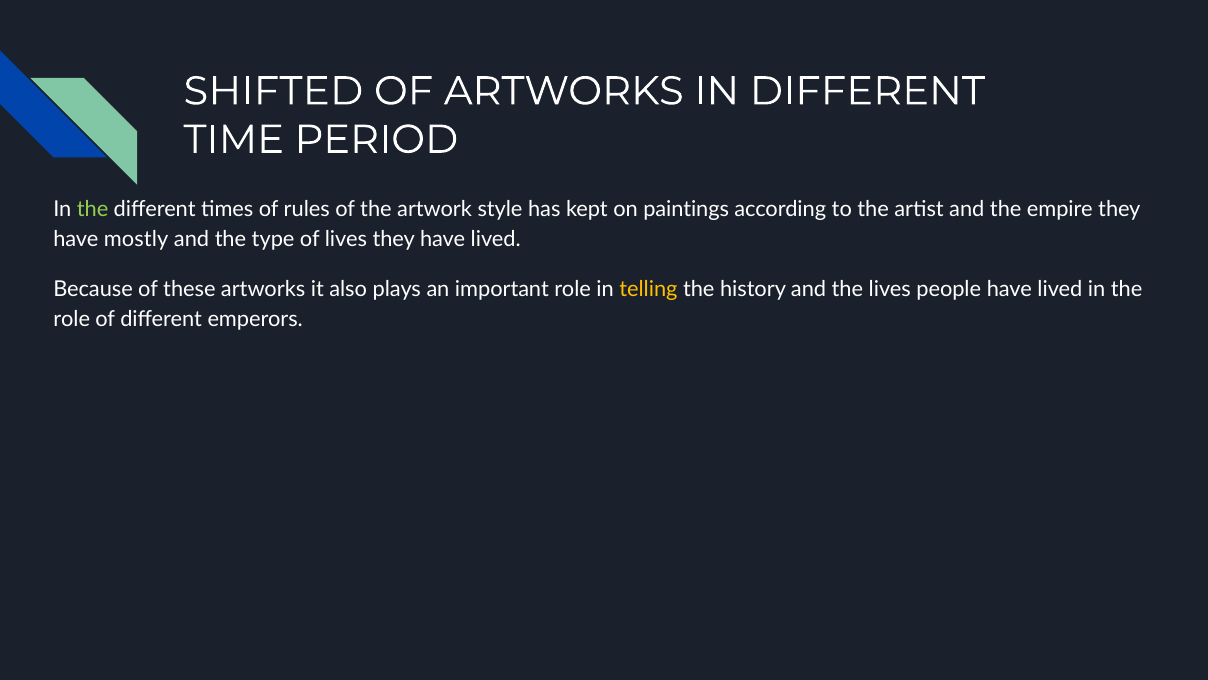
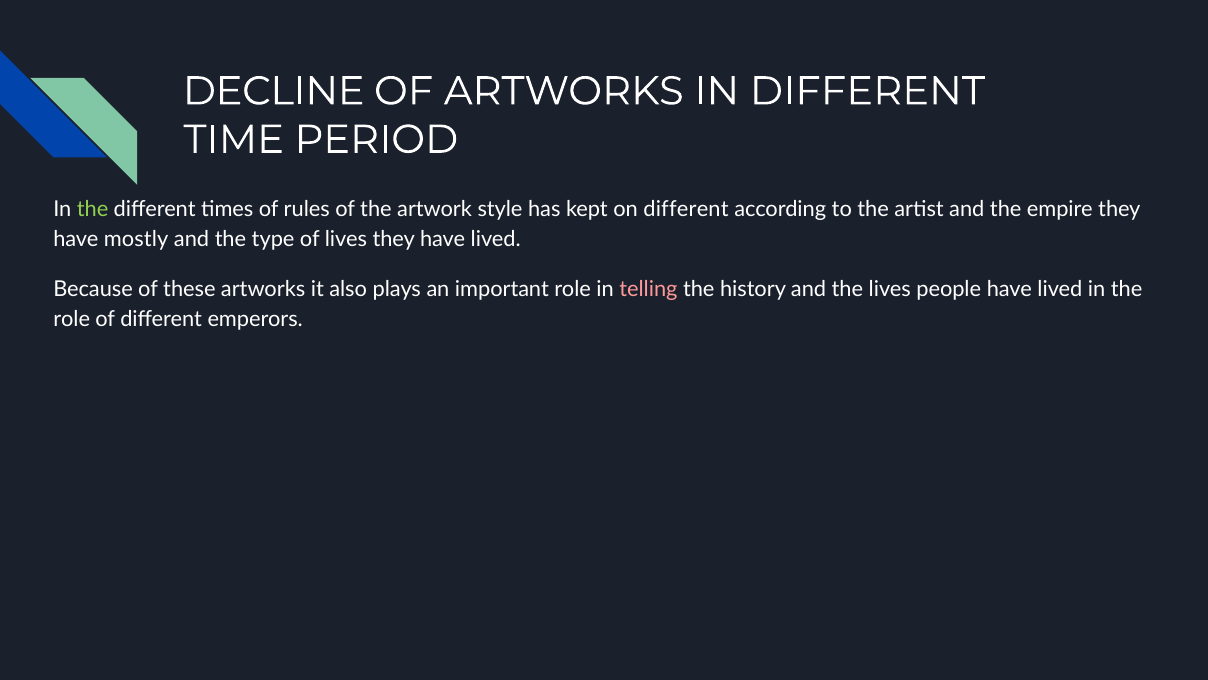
SHIFTED: SHIFTED -> DECLINE (274, 91)
on paintings: paintings -> different (686, 209)
telling colour: yellow -> pink (648, 289)
